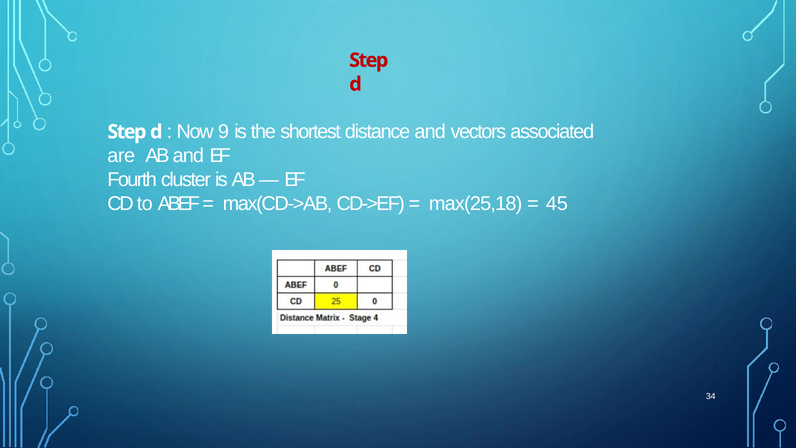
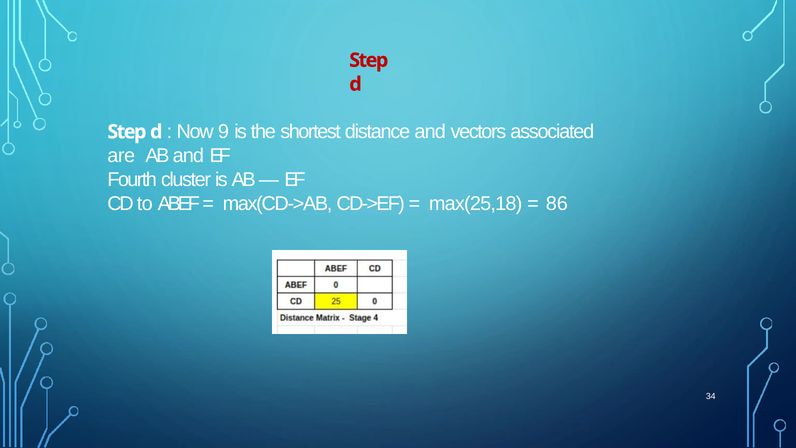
45: 45 -> 86 (557, 203)
